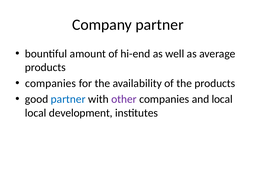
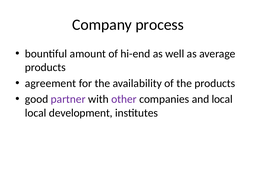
Company partner: partner -> process (160, 25)
companies: companies -> agreement (51, 83)
partner colour: blue -> purple (68, 99)
